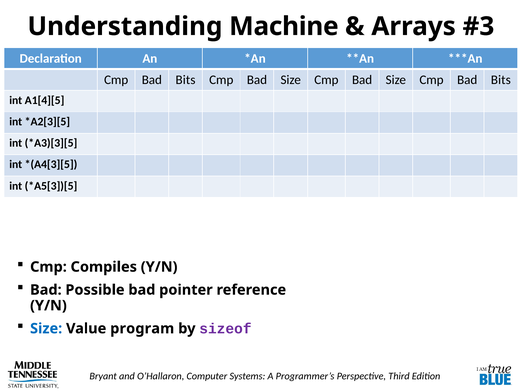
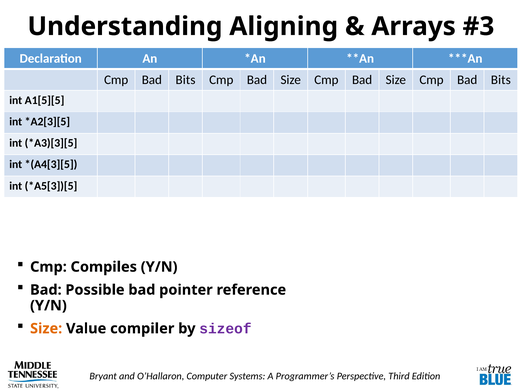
Machine: Machine -> Aligning (284, 26)
A1[4][5: A1[4][5 -> A1[5][5 (45, 100)
Size colour: blue -> orange (46, 328)
program: program -> compiler (142, 328)
